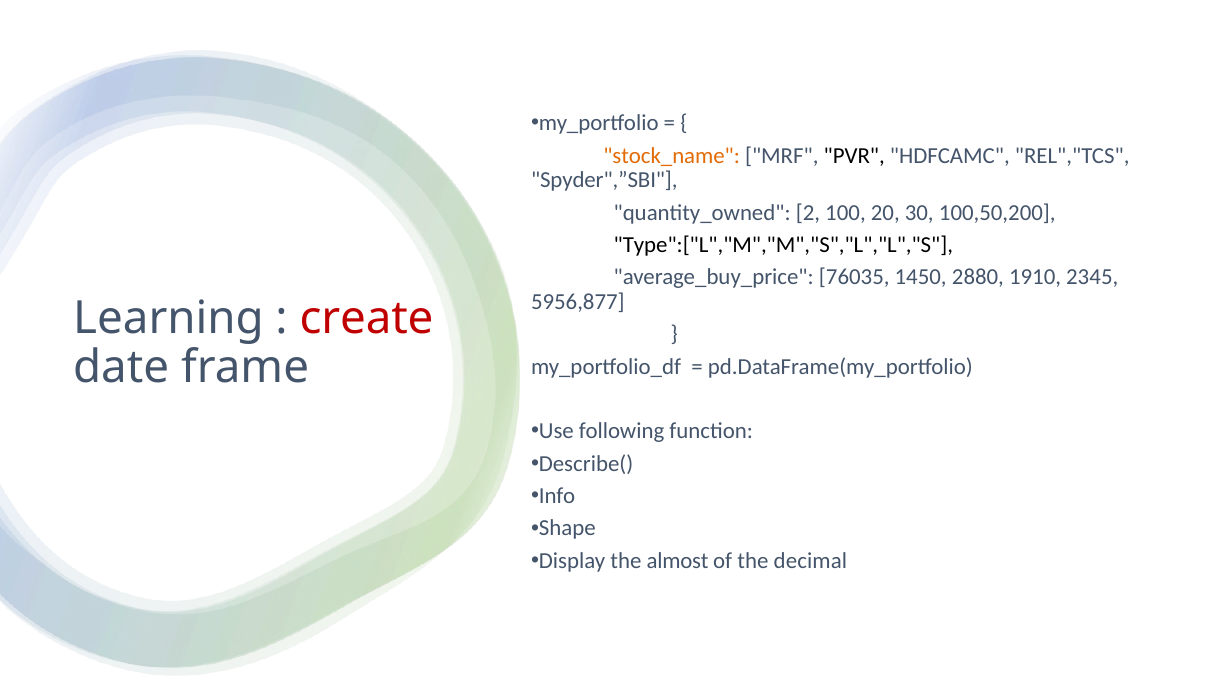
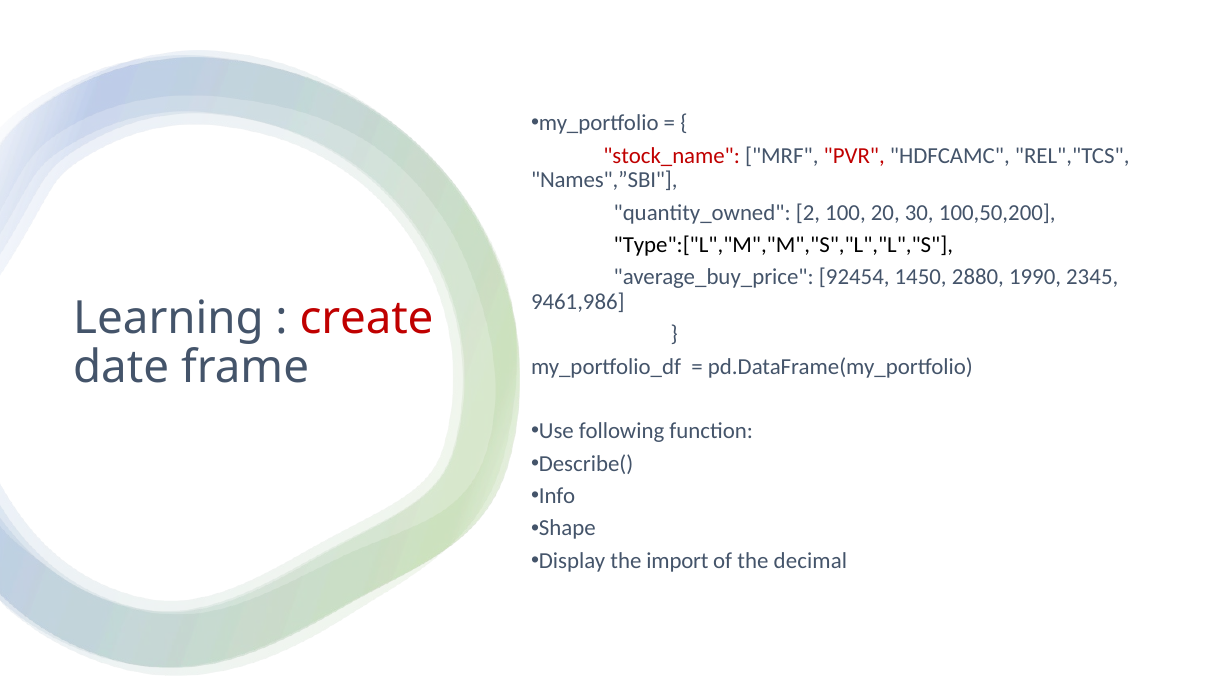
stock_name colour: orange -> red (672, 156)
PVR colour: black -> red (854, 156)
Spyder",”SBI: Spyder",”SBI -> Names",”SBI (604, 180)
76035: 76035 -> 92454 (854, 277)
1910: 1910 -> 1990 (1035, 277)
5956,877: 5956,877 -> 9461,986 (578, 302)
almost: almost -> import (677, 561)
